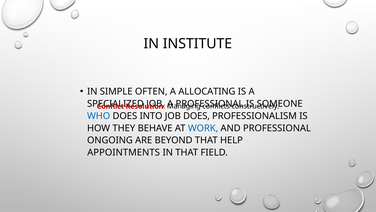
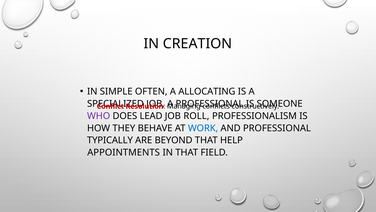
INSTITUTE: INSTITUTE -> CREATION (198, 44)
WHO colour: blue -> purple (99, 116)
INTO: INTO -> LEAD (151, 116)
JOB DOES: DOES -> ROLL (196, 116)
ONGOING: ONGOING -> TYPICALLY (110, 140)
